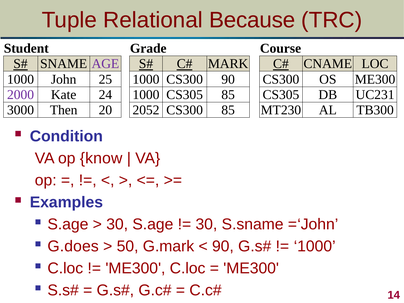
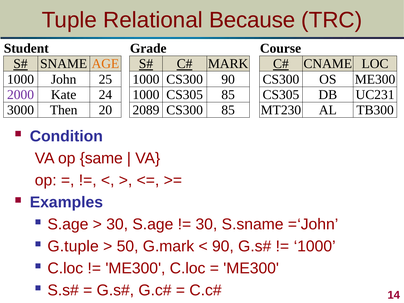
AGE colour: purple -> orange (105, 64)
2052: 2052 -> 2089 (146, 110)
know: know -> same (101, 158)
G.does: G.does -> G.tuple (73, 246)
